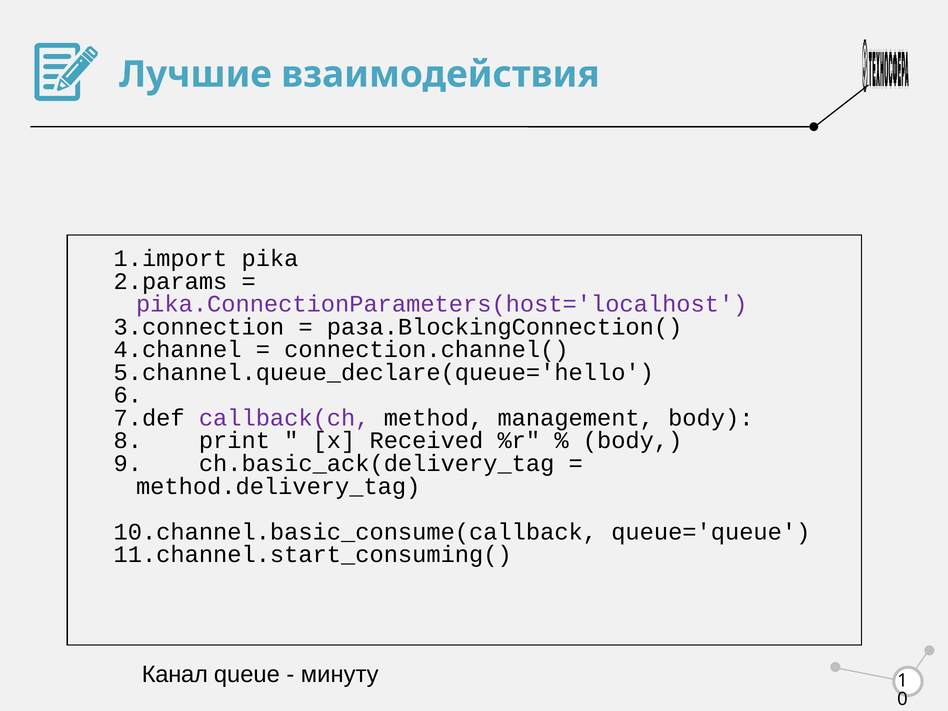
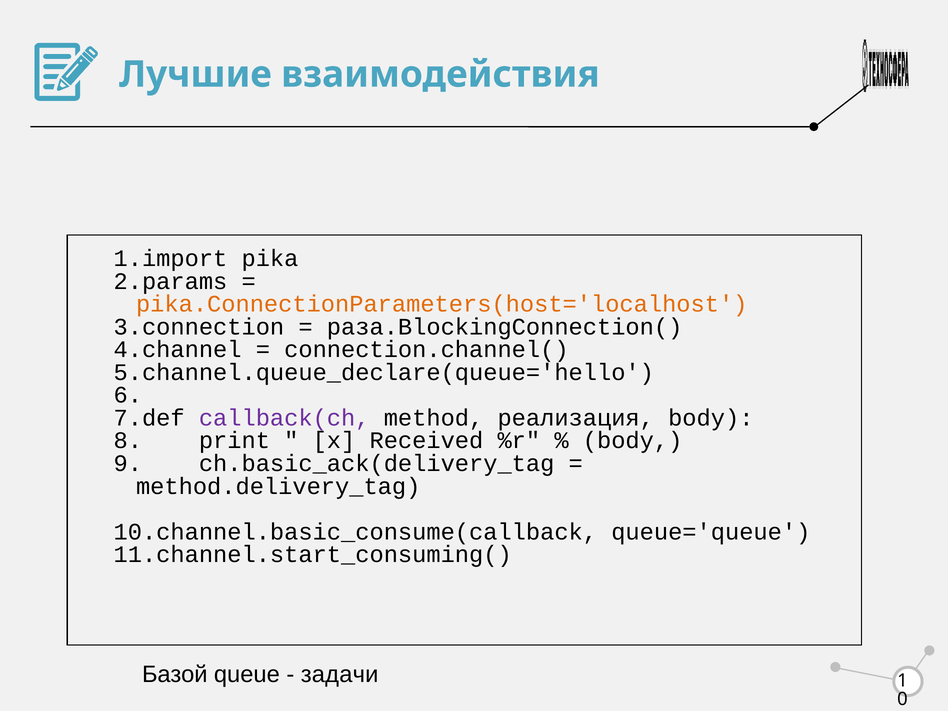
pika.ConnectionParameters(host='localhost colour: purple -> orange (442, 304)
management: management -> реализация (576, 418)
Канал: Канал -> Базой (175, 675)
минуту: минуту -> задачи (340, 675)
